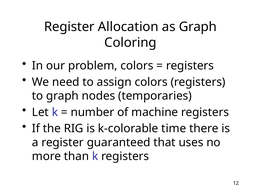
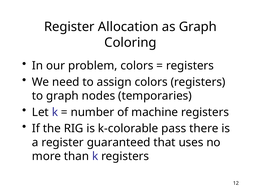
time: time -> pass (174, 128)
